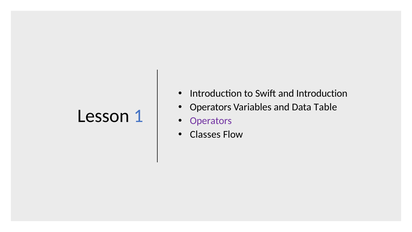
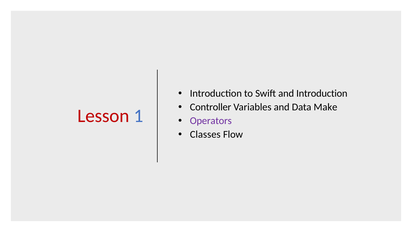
Operators: Operators -> Controller (211, 107)
Table: Table -> Make (325, 107)
Lesson colour: black -> red (103, 116)
